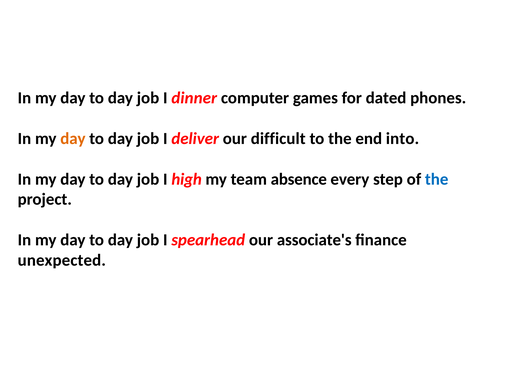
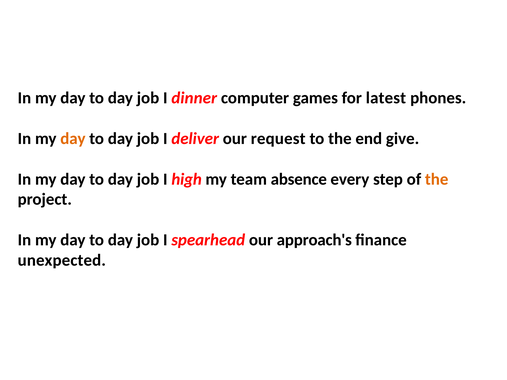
dated: dated -> latest (386, 98)
difficult: difficult -> request (278, 139)
into: into -> give (403, 139)
the colour: blue -> orange (437, 179)
associate's: associate's -> approach's (314, 240)
